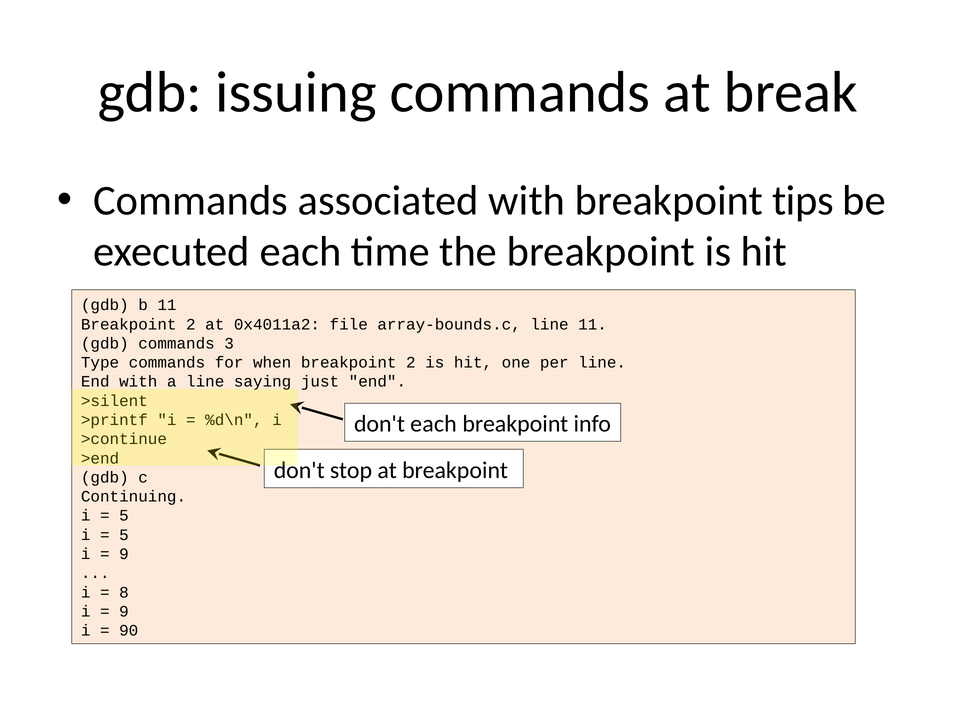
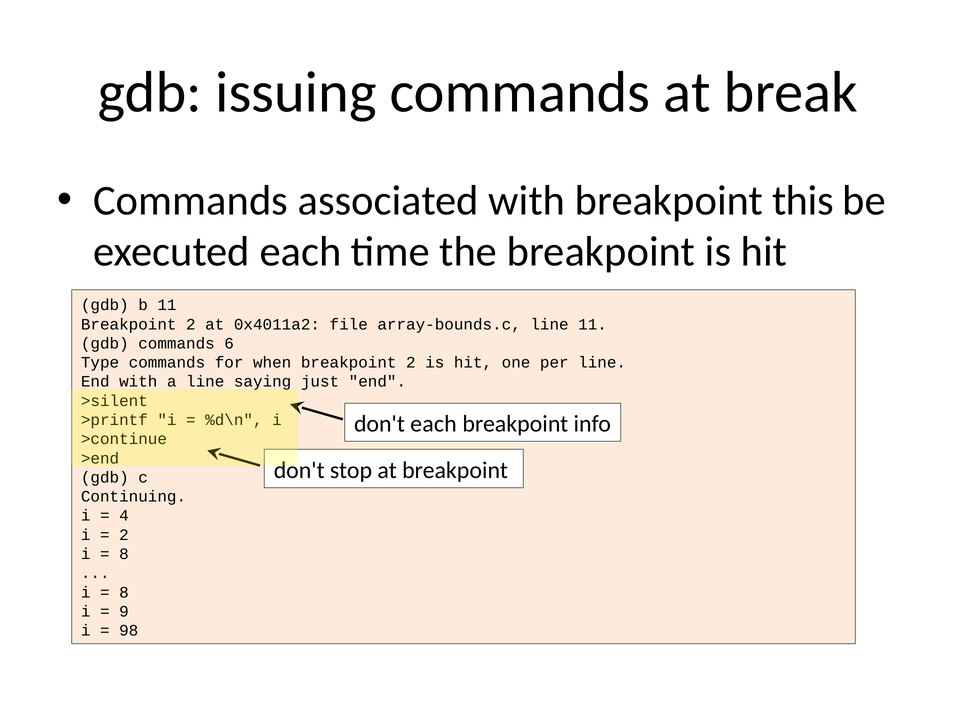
tips: tips -> this (803, 201)
3: 3 -> 6 (229, 343)
5: 5 -> 4 (124, 516)
5: 5 -> 2 (124, 535)
9: 9 -> 8 (124, 554)
90: 90 -> 98 (129, 630)
